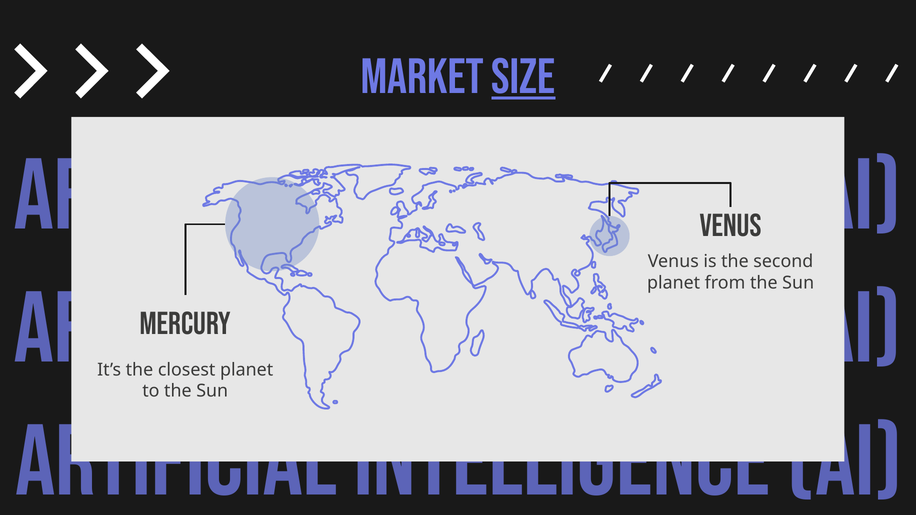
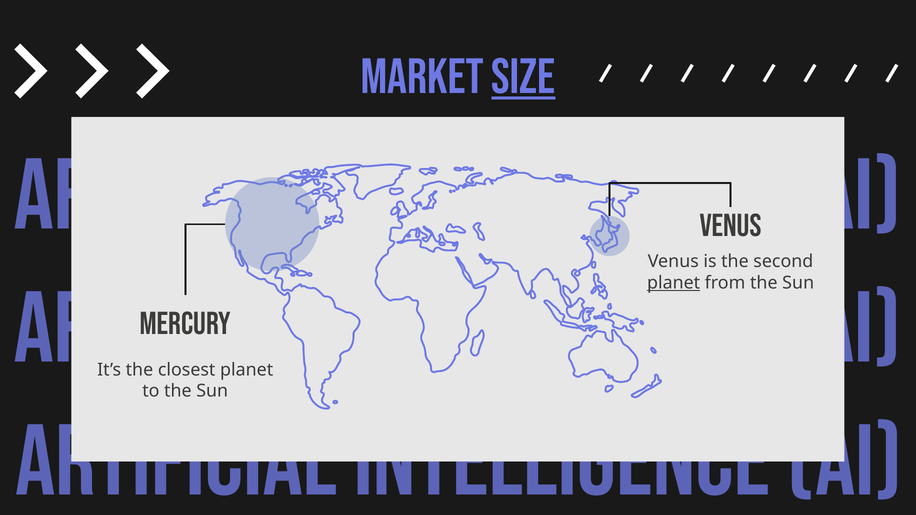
planet underline: none -> present (674, 283)
